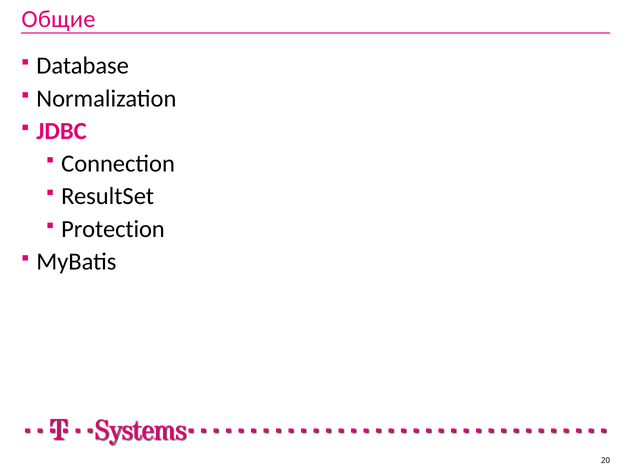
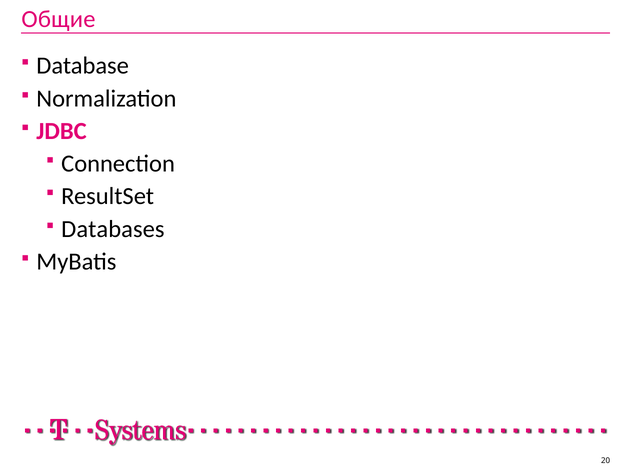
Protection: Protection -> Databases (113, 229)
